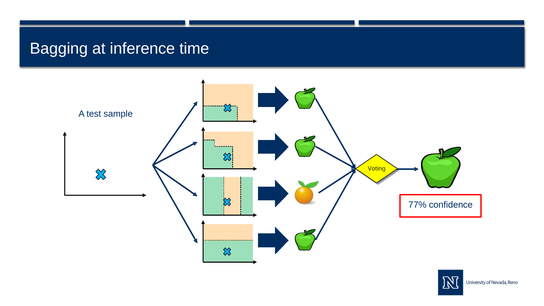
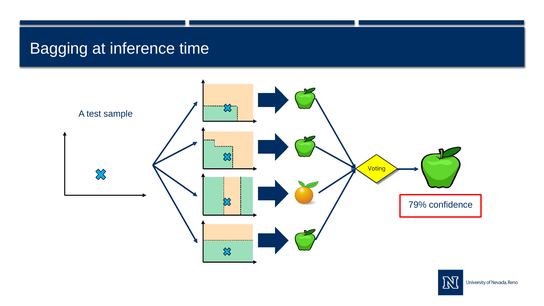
77%: 77% -> 79% (417, 205)
